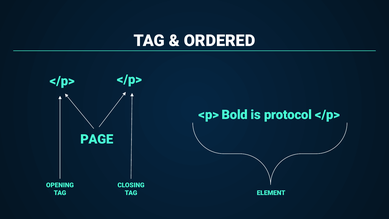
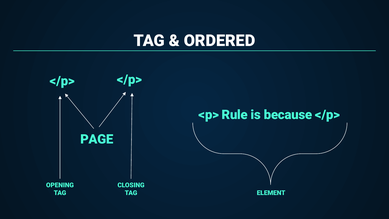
Bold: Bold -> Rule (235, 115)
protocol: protocol -> because (288, 115)
